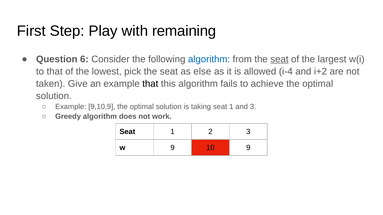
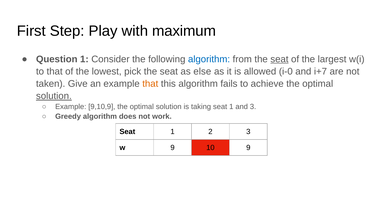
remaining: remaining -> maximum (184, 31)
Question 6: 6 -> 1 (84, 59)
i-4: i-4 -> i-0 (286, 72)
i+2: i+2 -> i+7 (320, 72)
that colour: black -> orange (150, 84)
solution underline: none -> present (54, 96)
